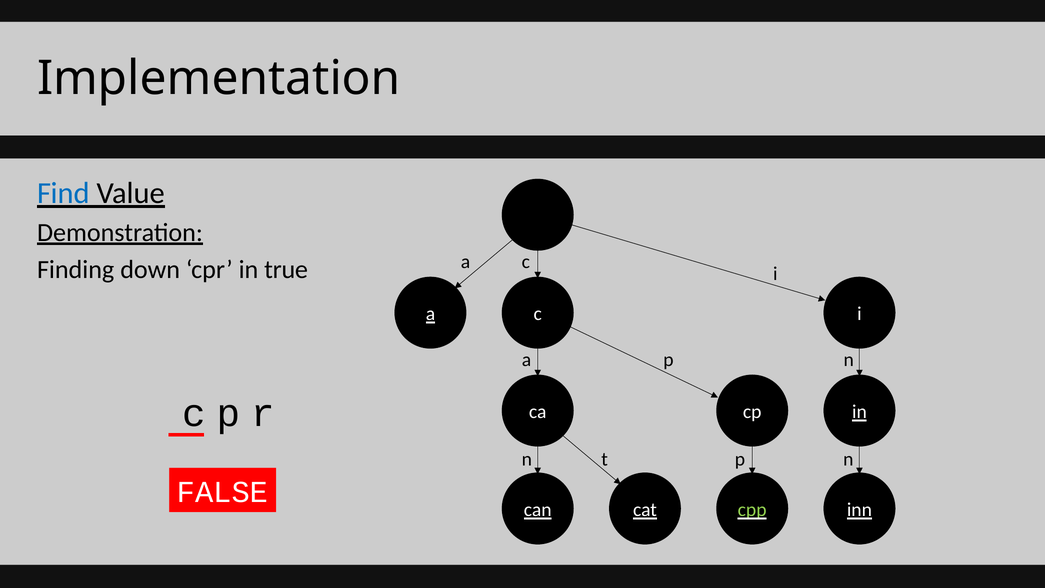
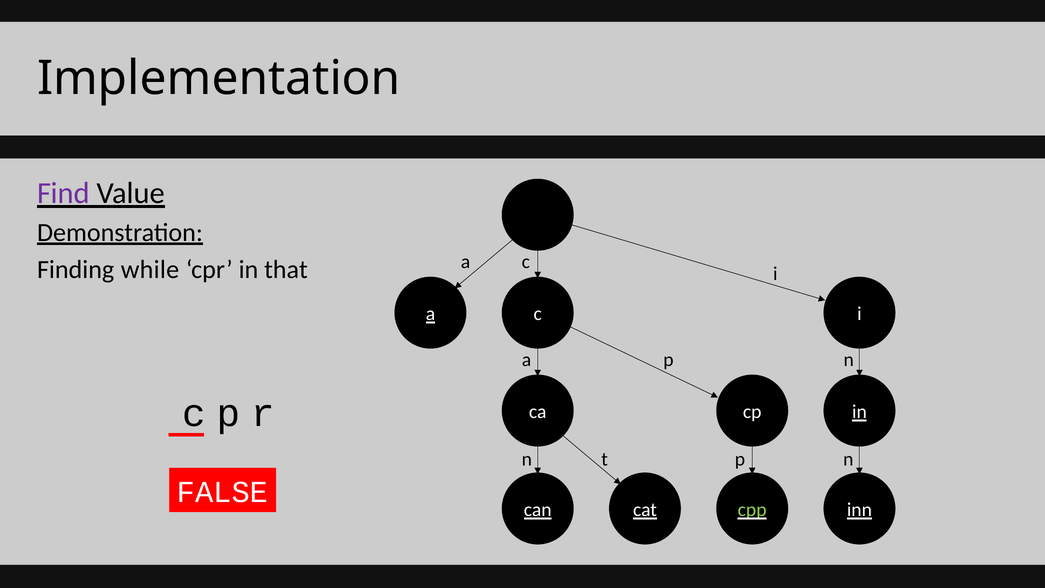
Find colour: blue -> purple (63, 193)
down: down -> while (150, 269)
true: true -> that (286, 269)
